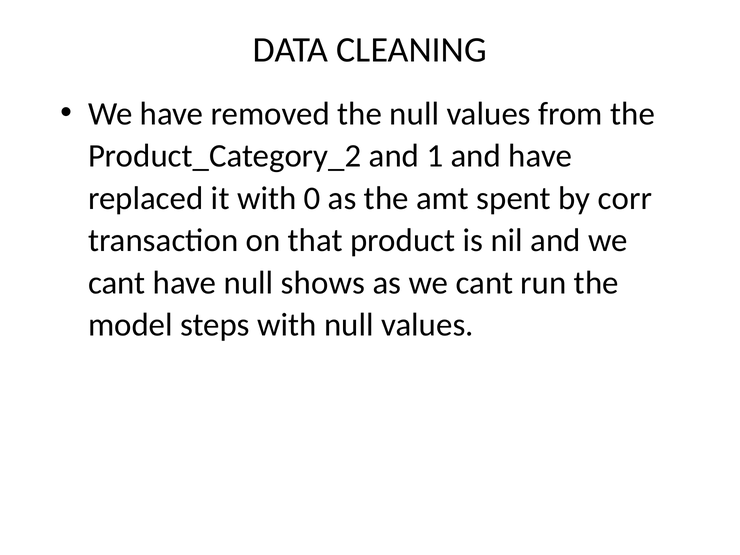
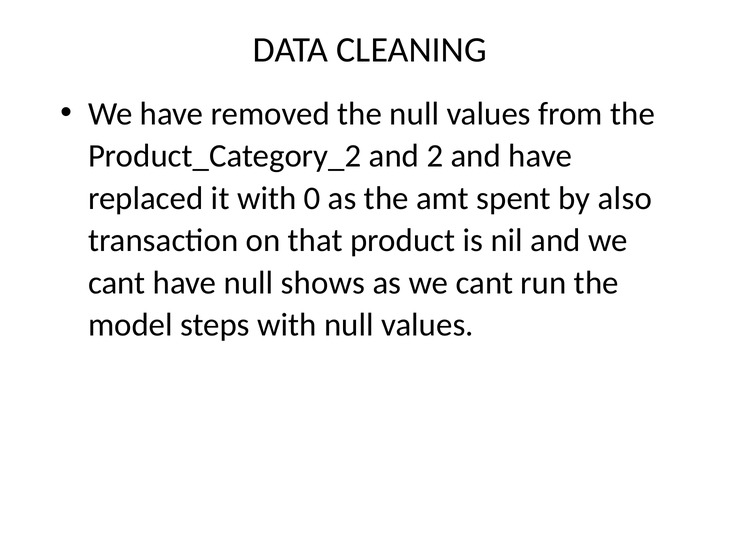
1: 1 -> 2 (435, 156)
corr: corr -> also (625, 198)
